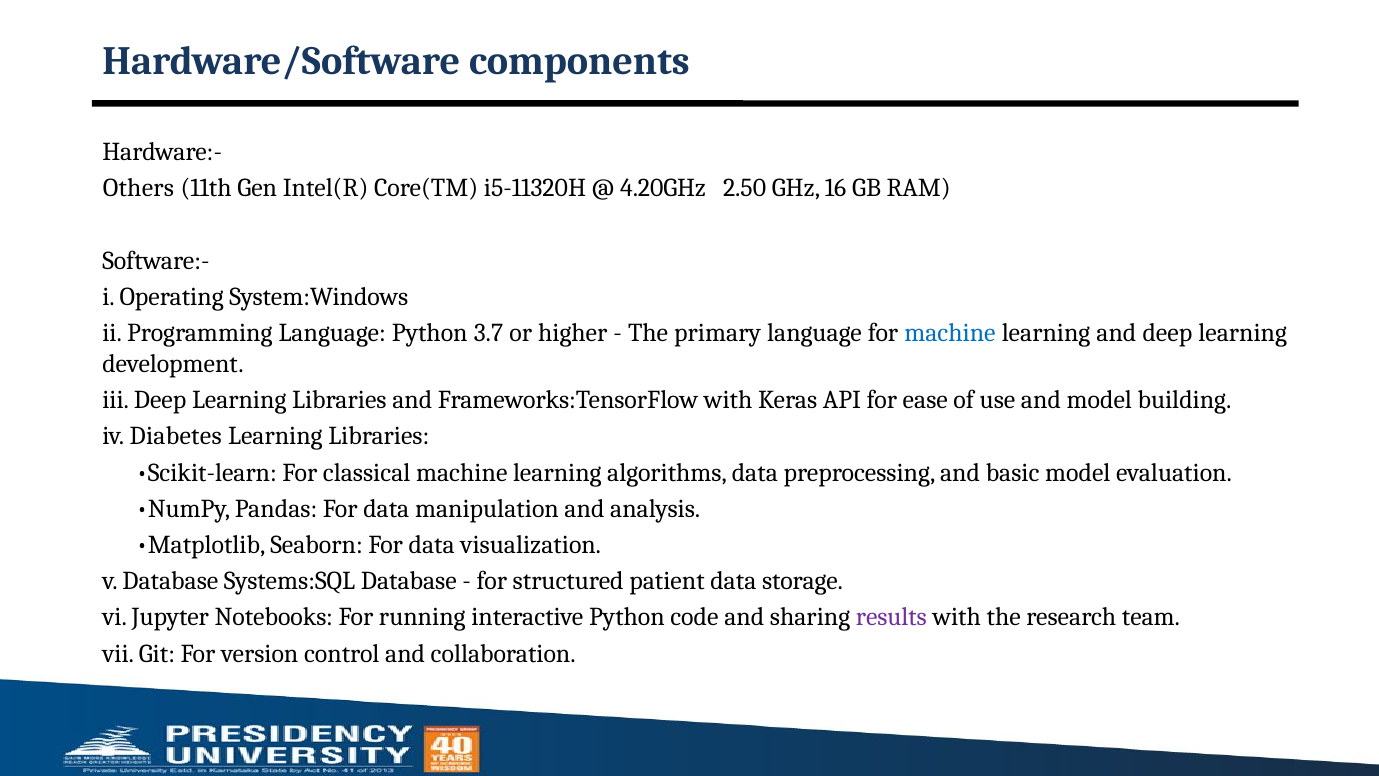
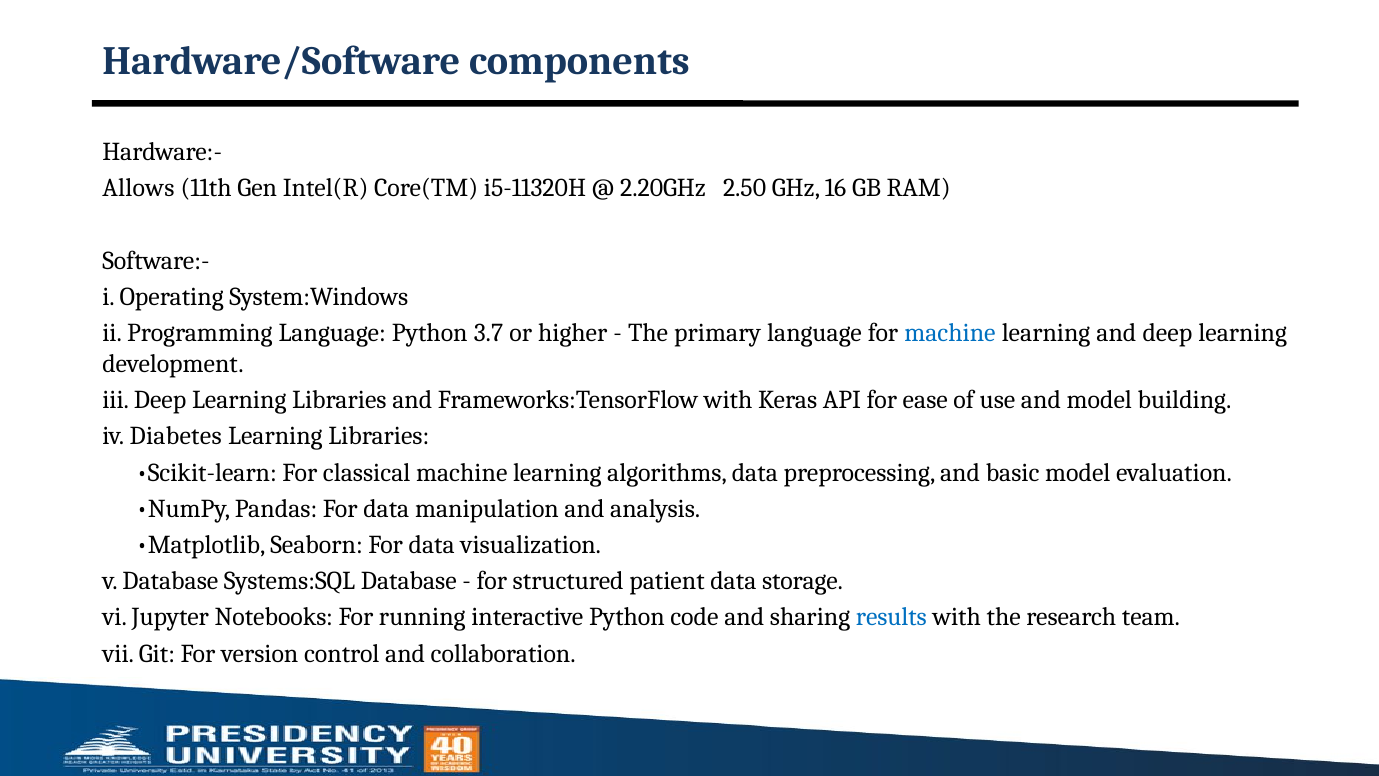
Others: Others -> Allows (138, 188)
4.20GHz: 4.20GHz -> 2.20GHz (663, 188)
results colour: purple -> blue (891, 617)
